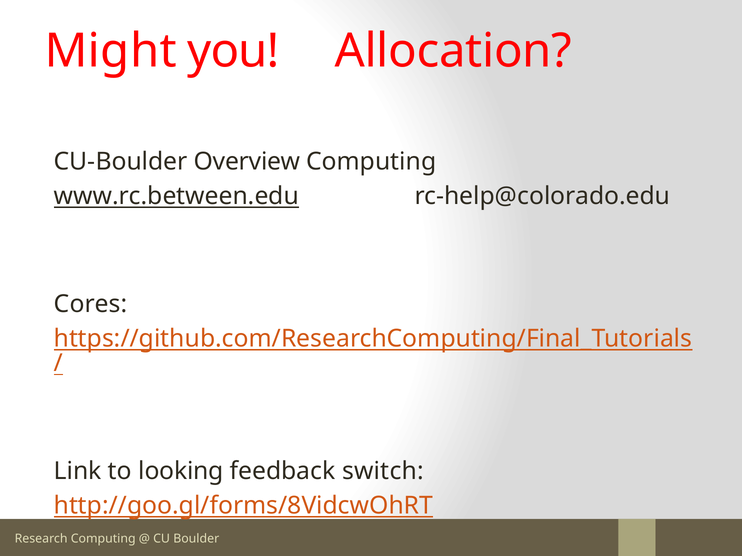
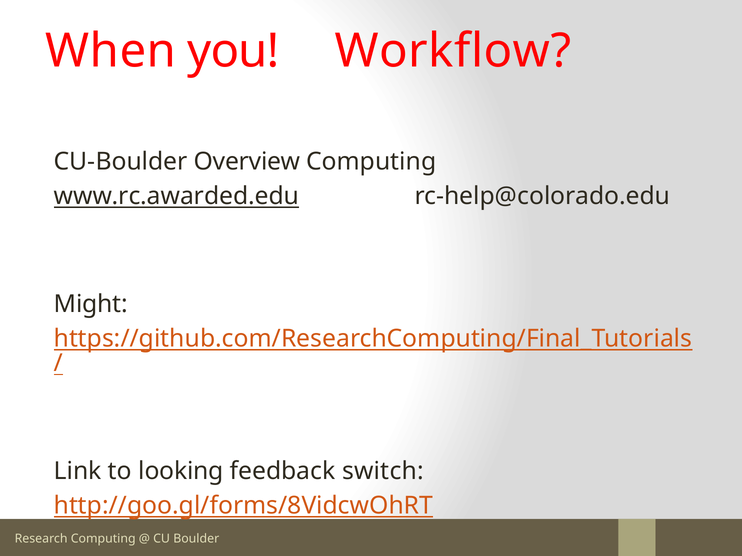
Might: Might -> When (111, 51)
Allocation: Allocation -> Workflow (453, 51)
www.rc.between.edu: www.rc.between.edu -> www.rc.awarded.edu (176, 196)
Cores: Cores -> Might (91, 304)
